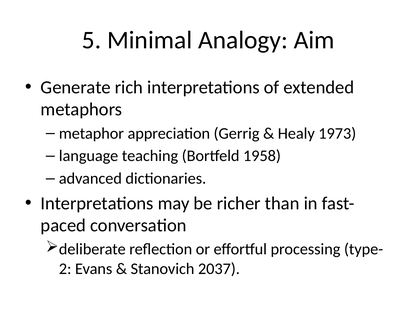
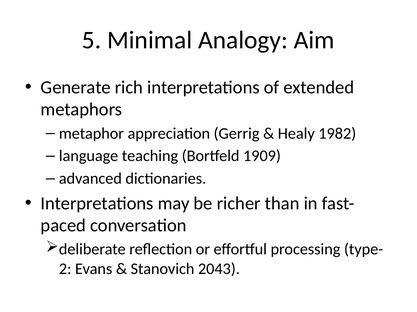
1973: 1973 -> 1982 (337, 134)
1958: 1958 -> 1909 (262, 156)
2037: 2037 -> 2043 (219, 269)
